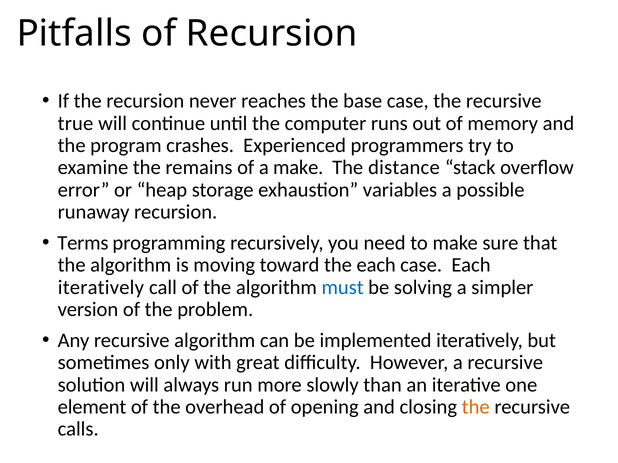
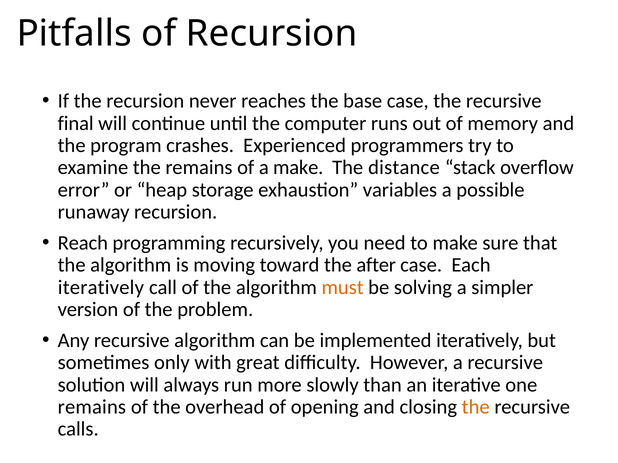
true: true -> final (76, 123)
Terms: Terms -> Reach (83, 243)
the each: each -> after (376, 265)
must colour: blue -> orange (343, 288)
element: element -> remains (92, 407)
